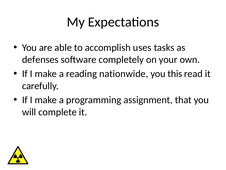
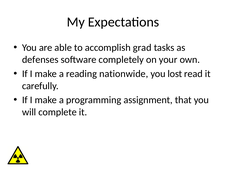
uses: uses -> grad (142, 47)
this: this -> lost (175, 74)
